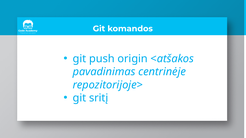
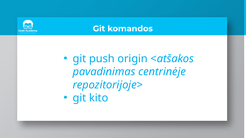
sritį: sritį -> kito (99, 98)
